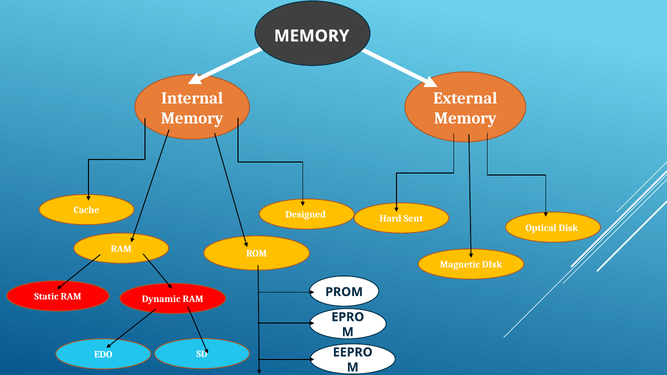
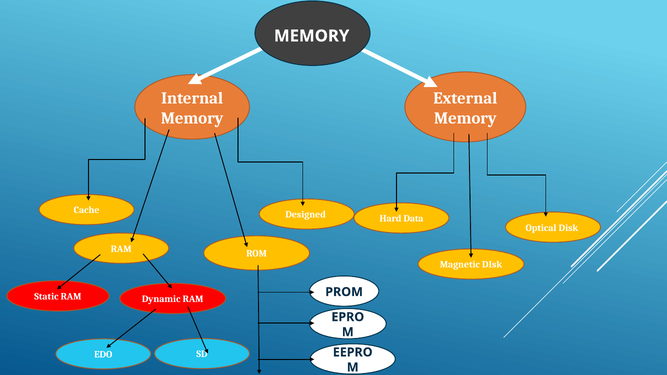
Sent: Sent -> Data (413, 219)
